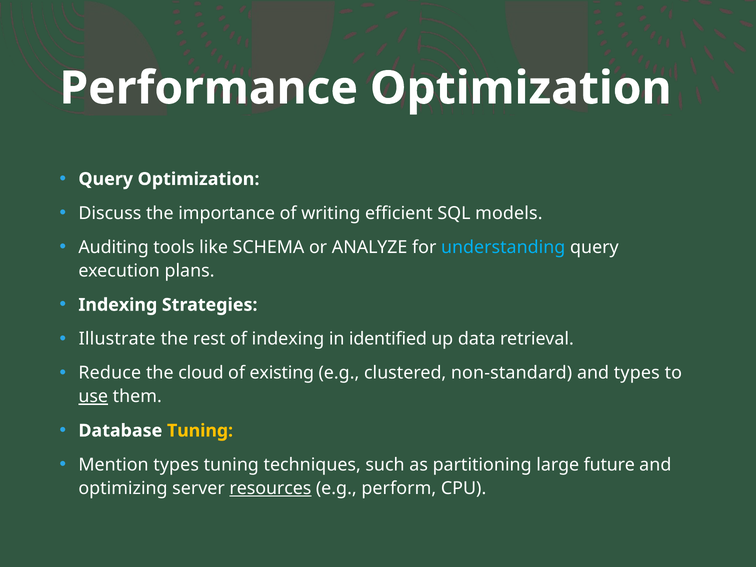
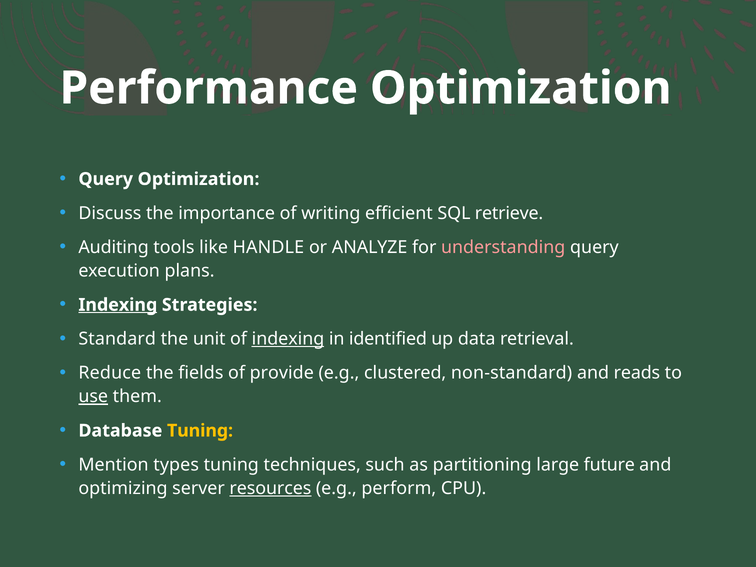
models: models -> retrieve (509, 213)
SCHEMA: SCHEMA -> HANDLE (268, 247)
understanding colour: light blue -> pink (503, 247)
Indexing underline: none -> present (118, 305)
Illustrate: Illustrate -> Standard (117, 339)
rest: rest -> unit (209, 339)
indexing underline: none -> present (288, 339)
cloud: cloud -> fields (201, 373)
existing: existing -> provide (282, 373)
and types: types -> reads (637, 373)
